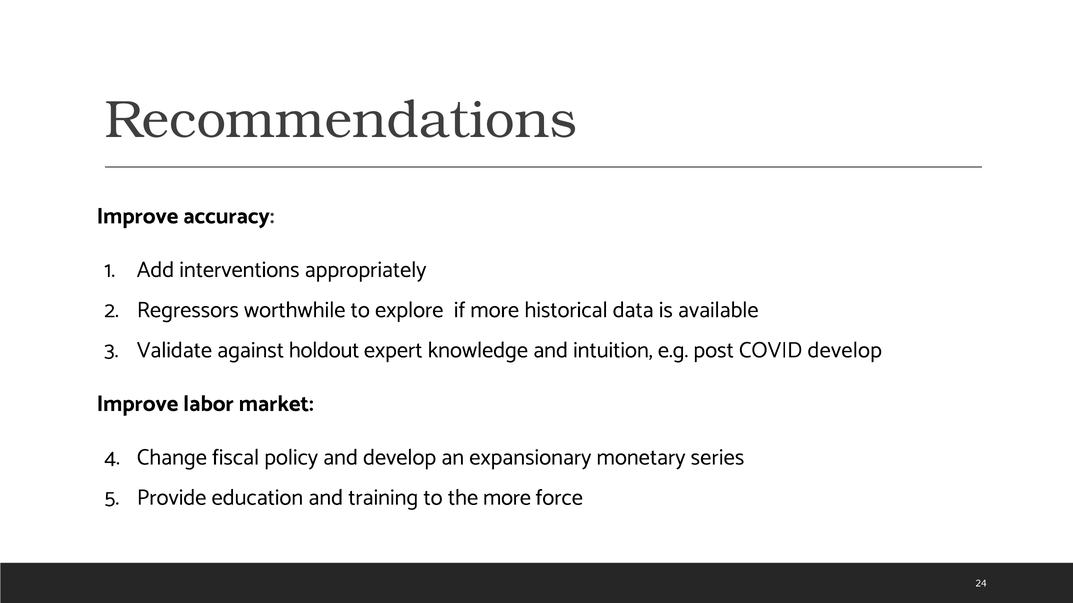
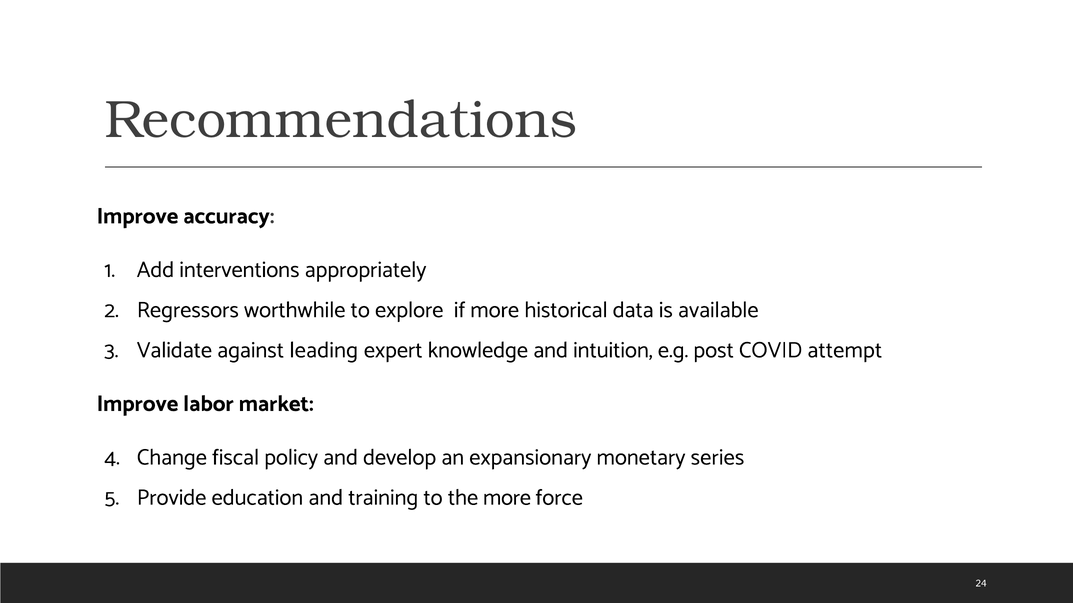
holdout: holdout -> leading (324, 350)
COVID develop: develop -> attempt (845, 350)
